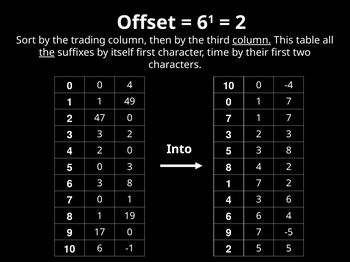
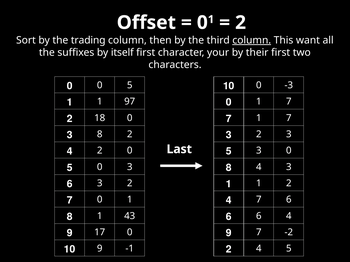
6: 6 -> 0 (202, 23)
table: table -> want (308, 40)
the underline: present -> none (47, 53)
time: time -> your (218, 53)
0 0 4: 4 -> 5 (130, 85)
-4: -4 -> -3 (289, 85)
49: 49 -> 97 (130, 102)
47: 47 -> 18 (100, 118)
3 3: 3 -> 8 (100, 134)
Into: Into -> Last (179, 149)
5 3 8: 8 -> 0 (289, 151)
8 4 2: 2 -> 3 (289, 167)
6 3 8: 8 -> 2 (130, 184)
7: 7 -> 1 (259, 184)
4 3: 3 -> 7 (259, 200)
19: 19 -> 43 (130, 216)
-5: -5 -> -2 (289, 233)
10 6: 6 -> 9 (100, 249)
5: 5 -> 4 (259, 249)
